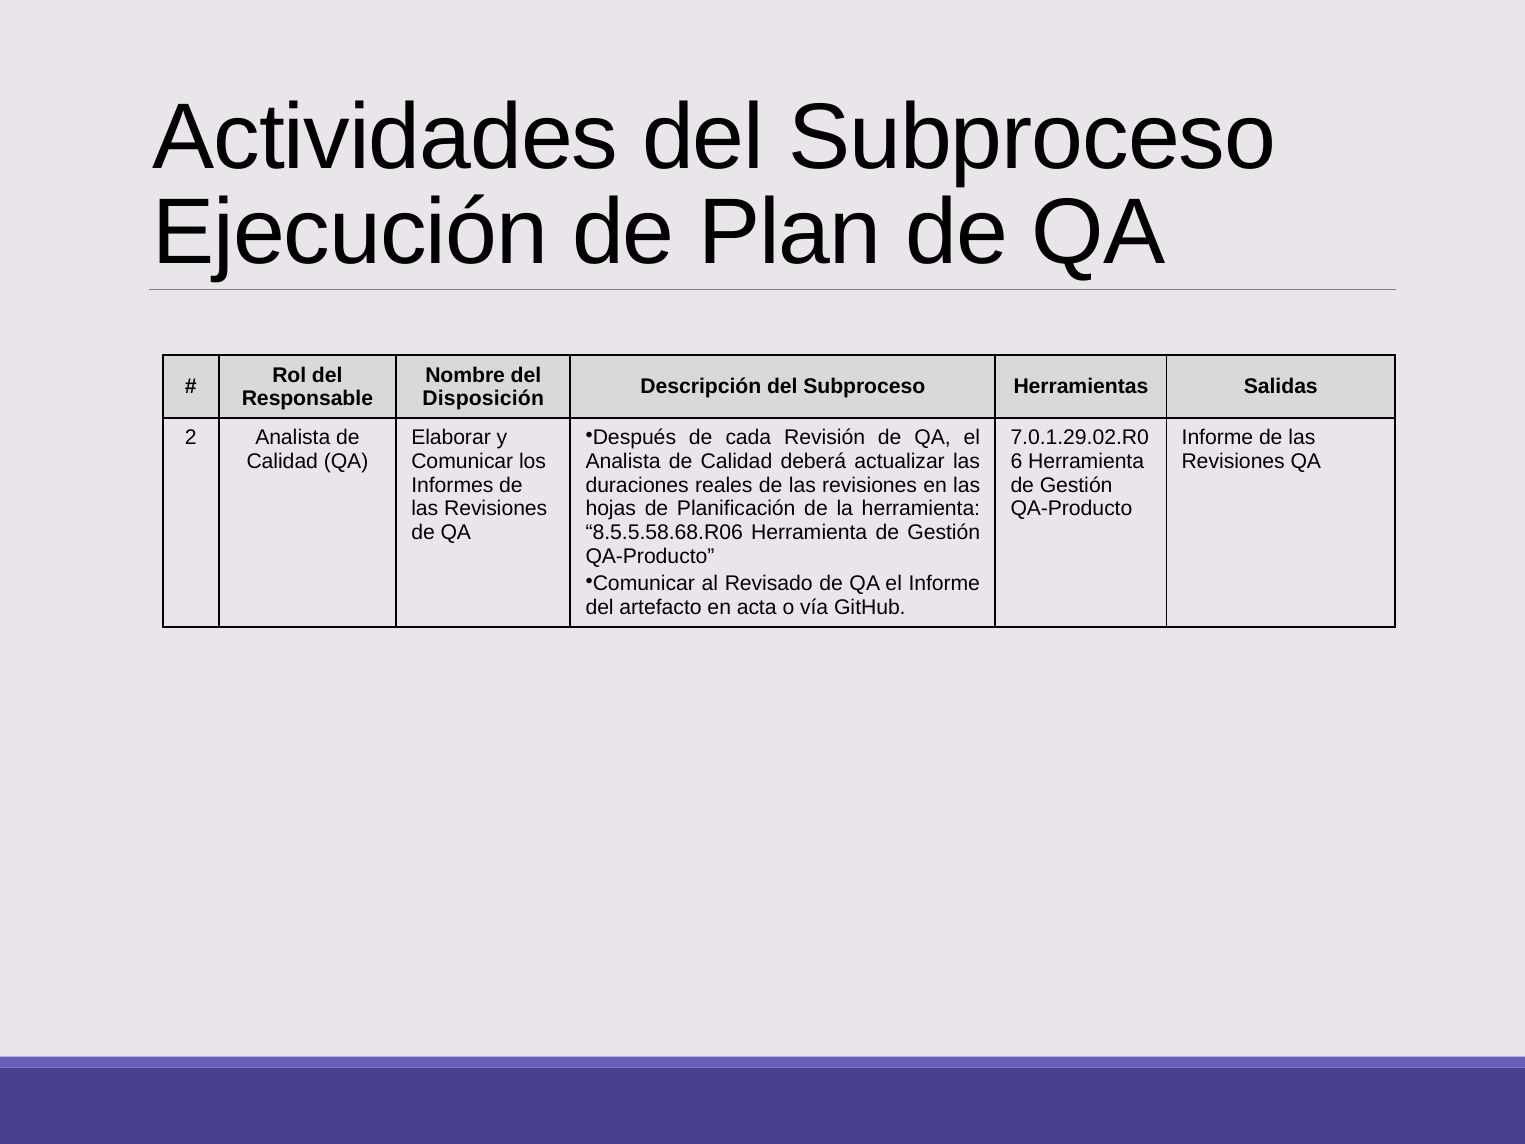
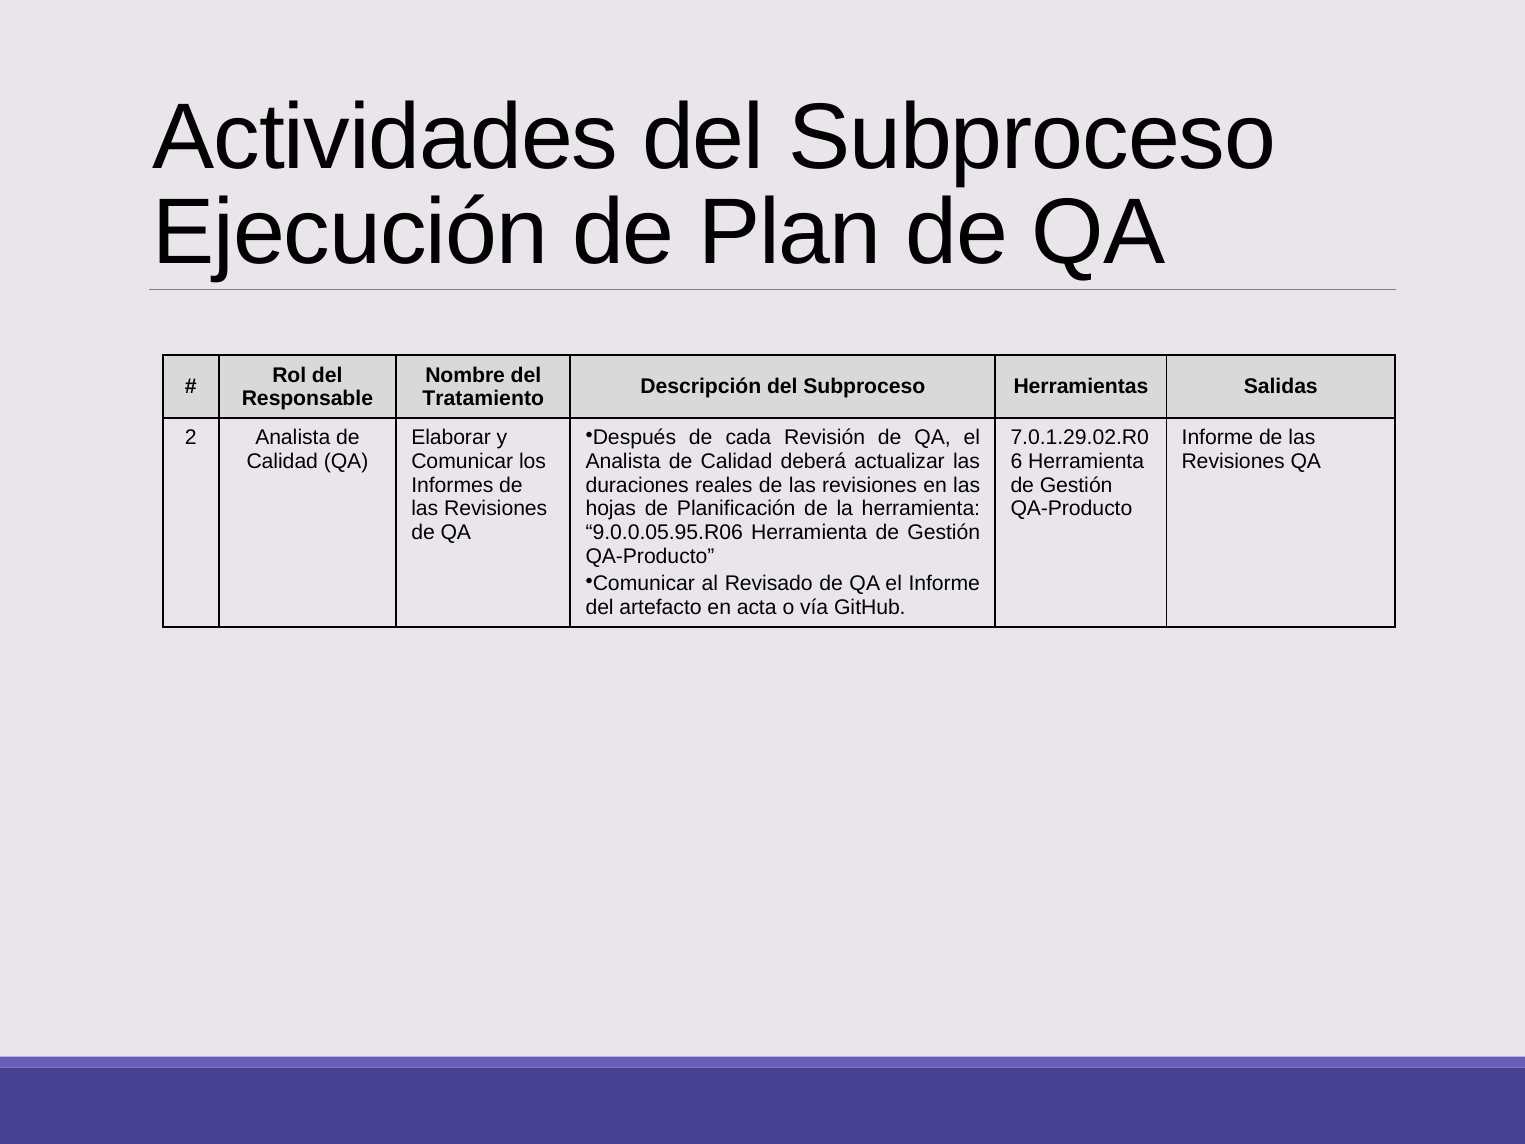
Disposición: Disposición -> Tratamiento (483, 399)
8.5.5.58.68.R06: 8.5.5.58.68.R06 -> 9.0.0.05.95.R06 (664, 532)
